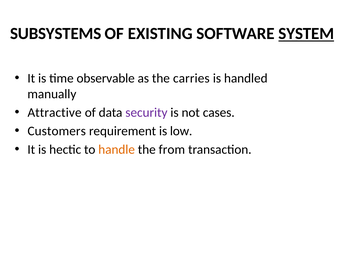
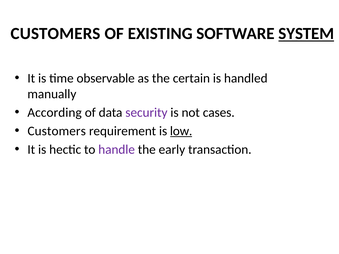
SUBSYSTEMS: SUBSYSTEMS -> CUSTOMERS (56, 34)
carries: carries -> certain (191, 78)
Attractive: Attractive -> According (55, 113)
low underline: none -> present (181, 131)
handle colour: orange -> purple (117, 150)
from: from -> early (172, 150)
